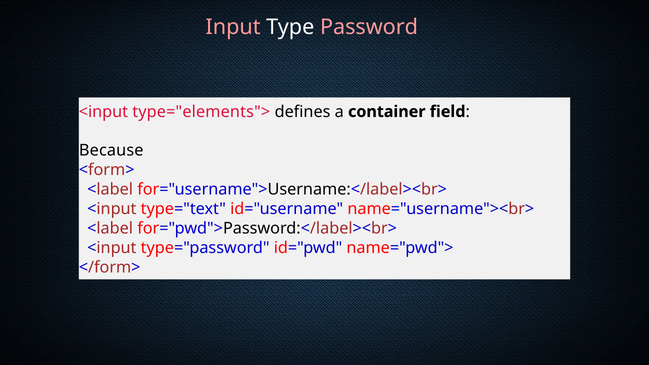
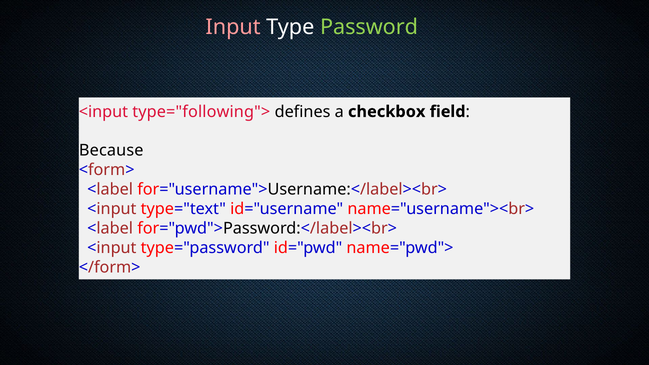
Password colour: pink -> light green (369, 27)
type="elements">: type="elements"> -> type="following"> (201, 112)
container: container -> checkbox (387, 112)
